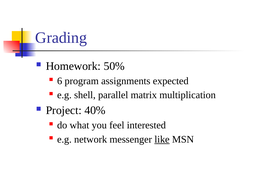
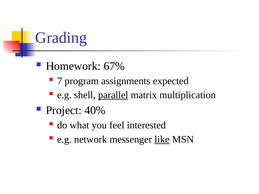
50%: 50% -> 67% (114, 66)
6: 6 -> 7 (60, 81)
parallel underline: none -> present (113, 95)
